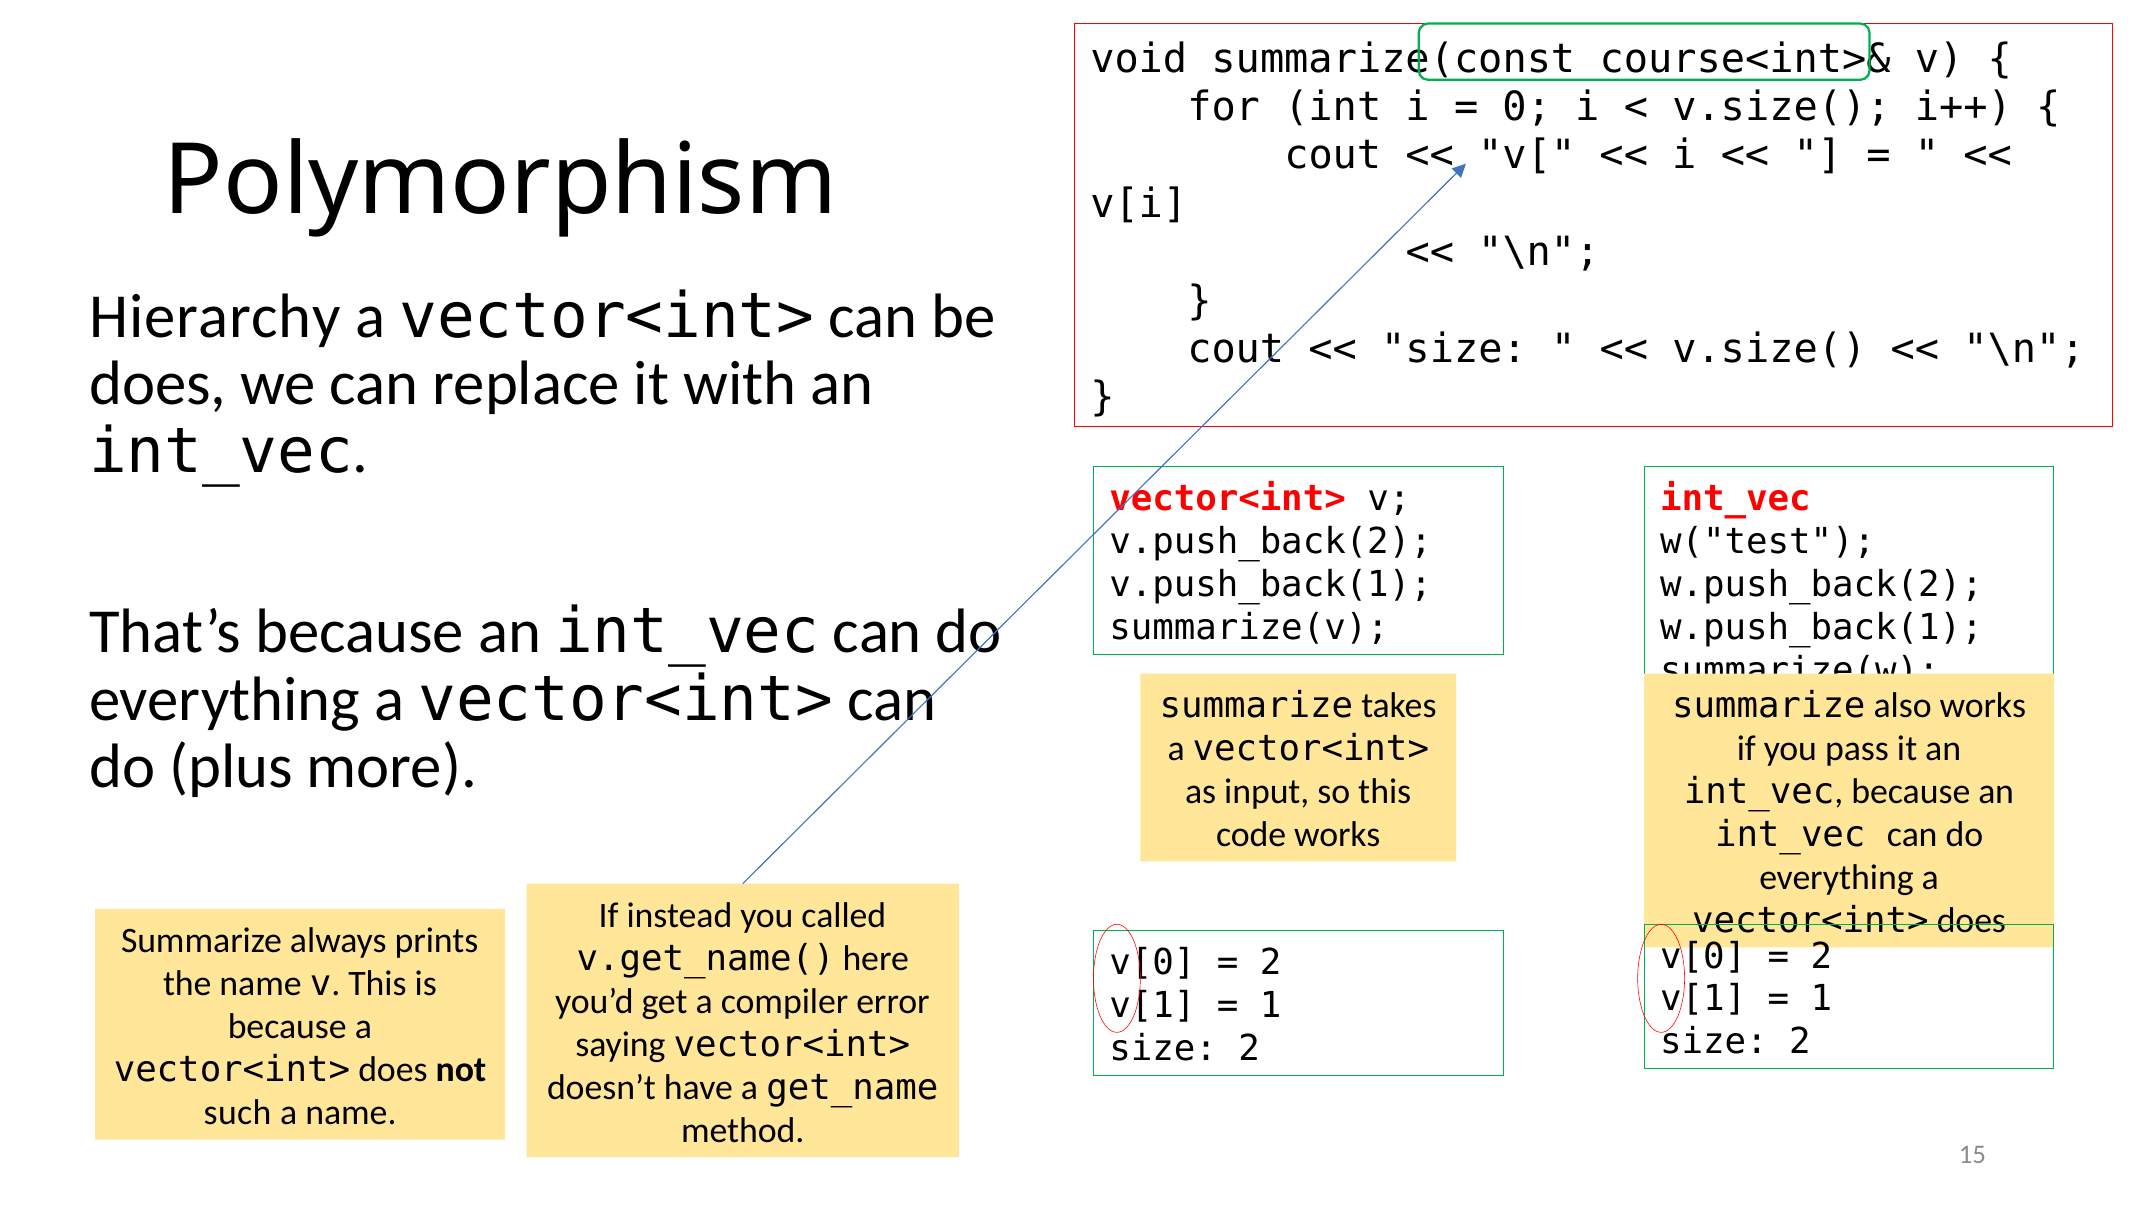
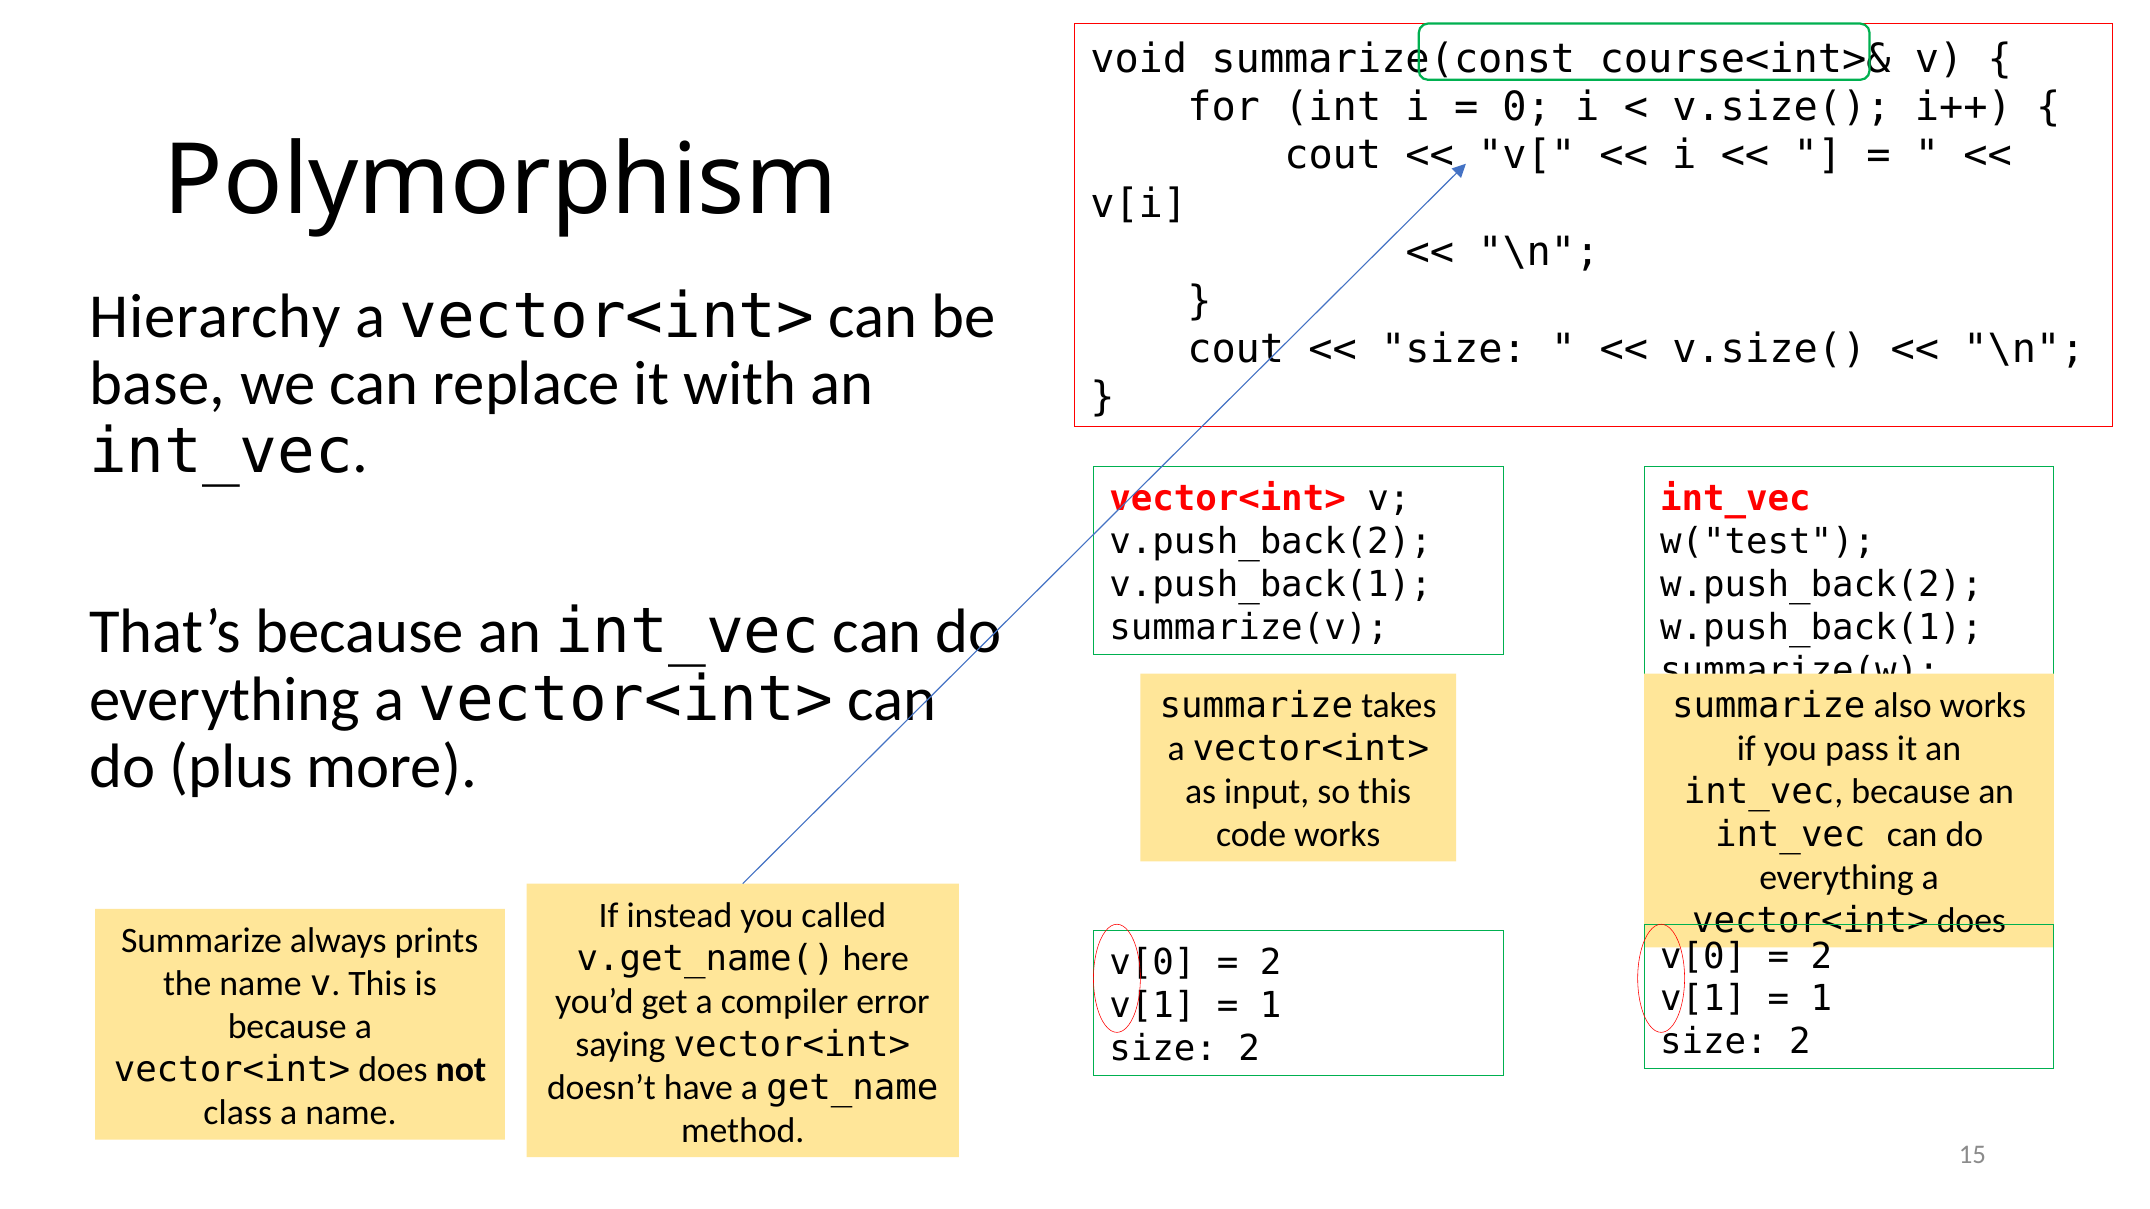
does: does -> base (157, 384)
such: such -> class (238, 1113)
